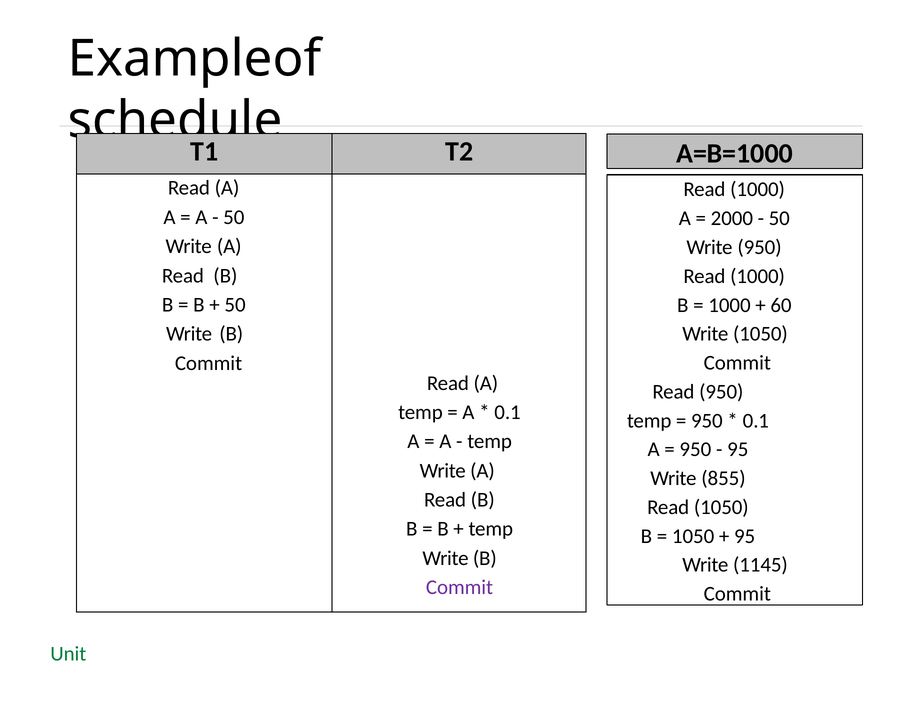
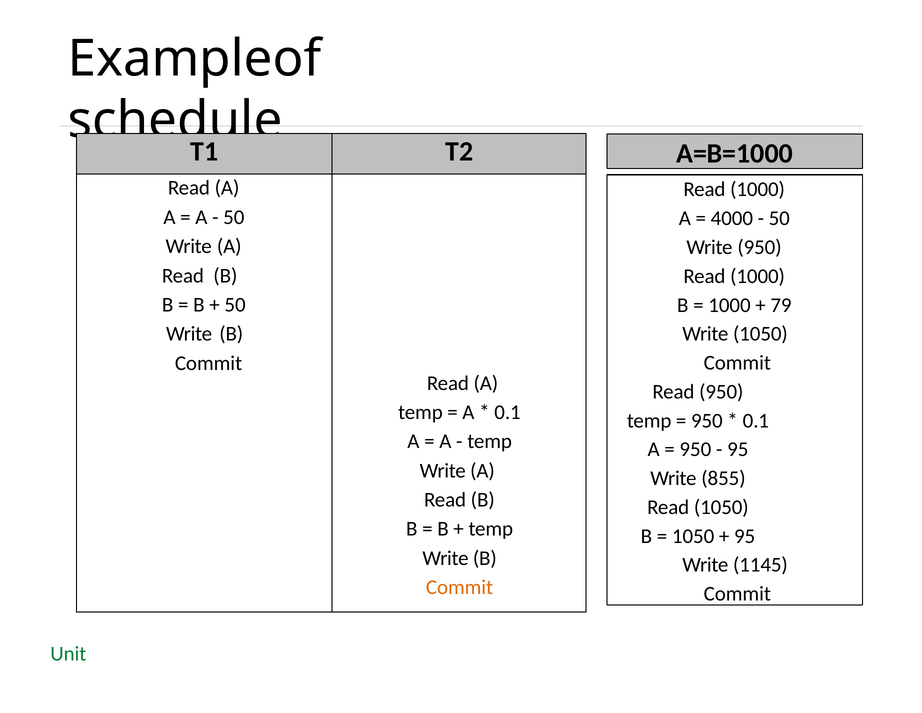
2000: 2000 -> 4000 (732, 218)
60: 60 -> 79 (781, 305)
Commit colour: purple -> orange (460, 587)
